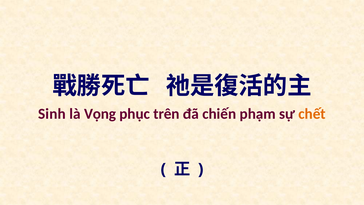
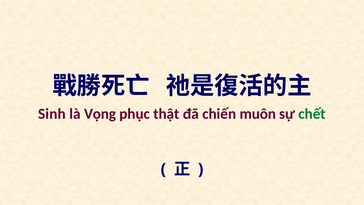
trên: trên -> thật (166, 114)
phạm: phạm -> muôn (258, 114)
chết colour: orange -> green (312, 114)
